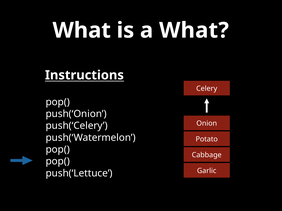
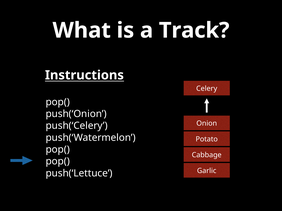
a What: What -> Track (194, 30)
